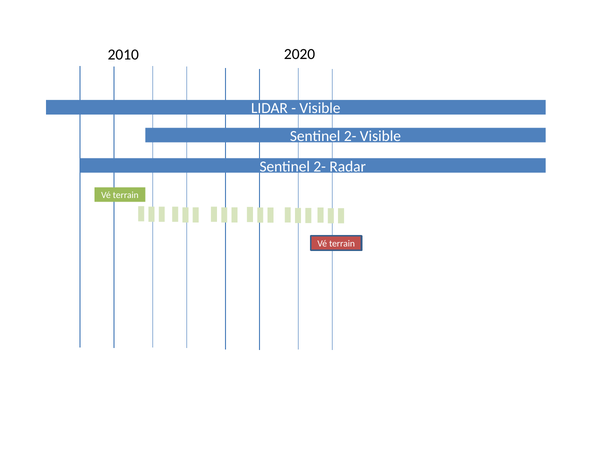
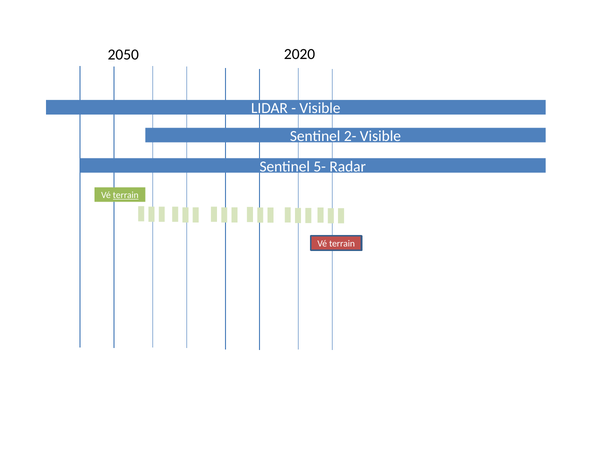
2010: 2010 -> 2050 (123, 55)
2-: 2- -> 5- (320, 167)
terrain underline: none -> present (126, 195)
